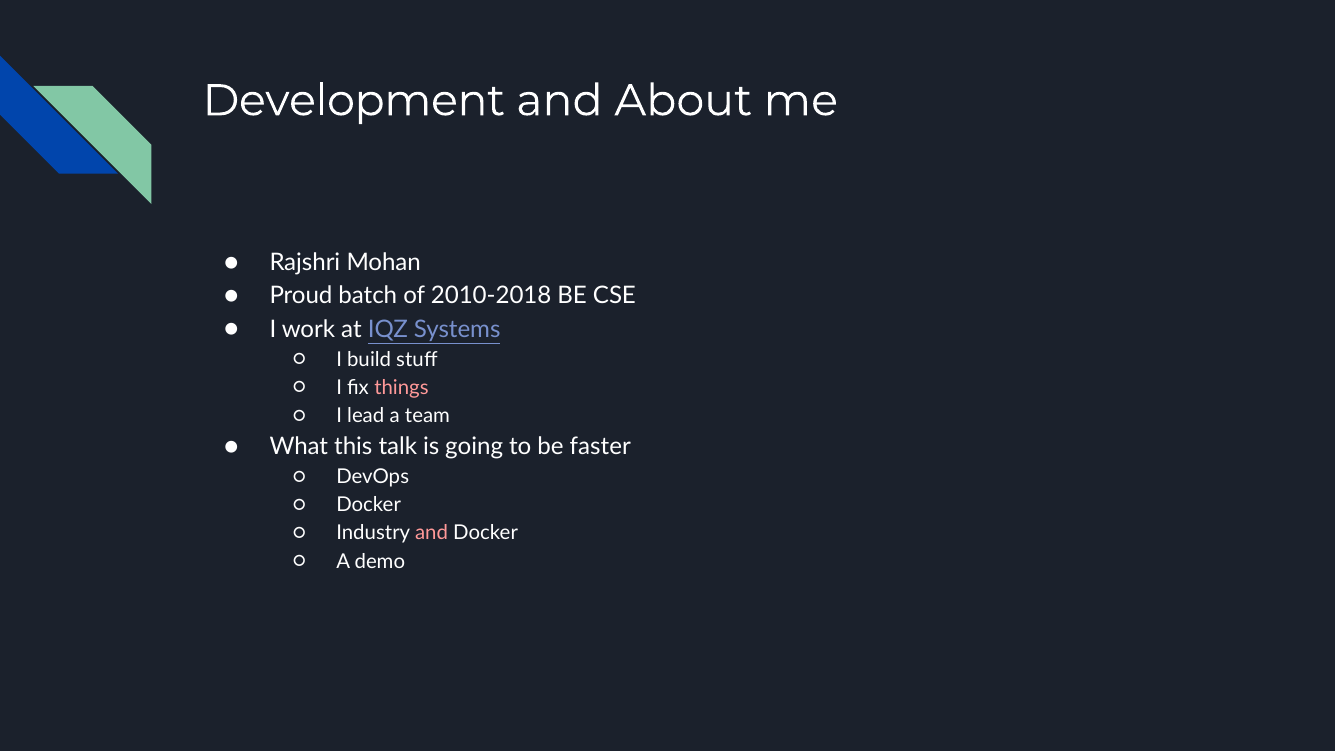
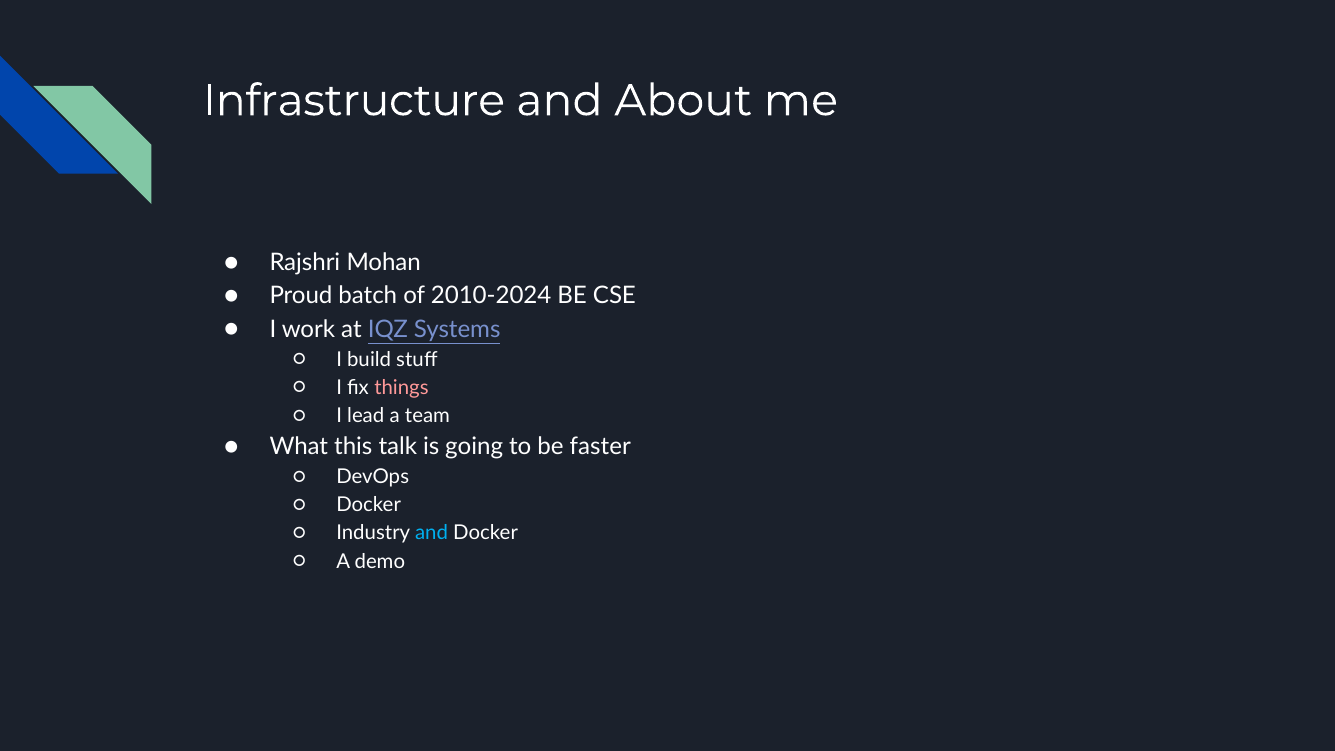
Development: Development -> Infrastructure (354, 101)
2010-2018: 2010-2018 -> 2010-2024 (491, 296)
and colour: pink -> light blue (431, 533)
